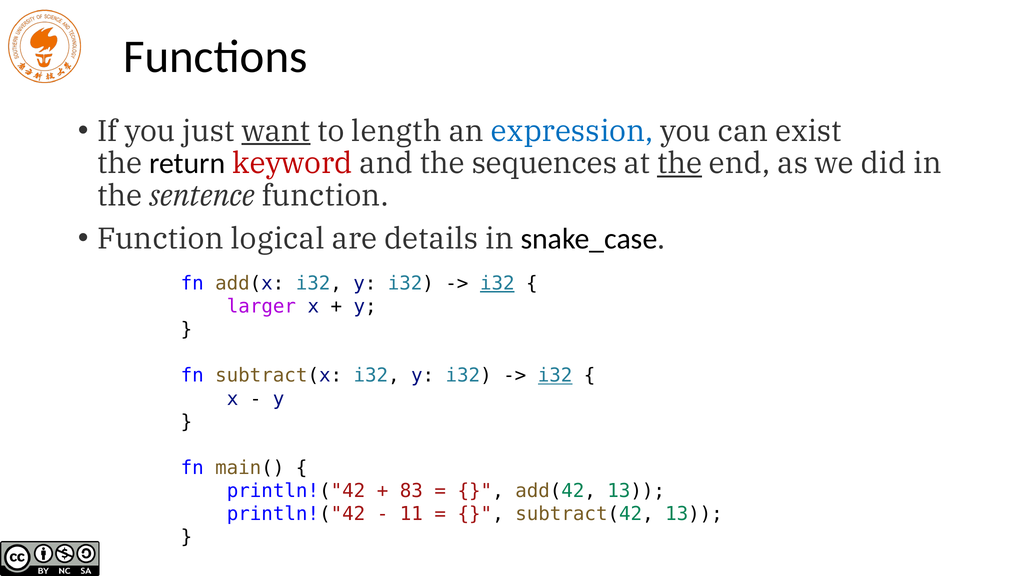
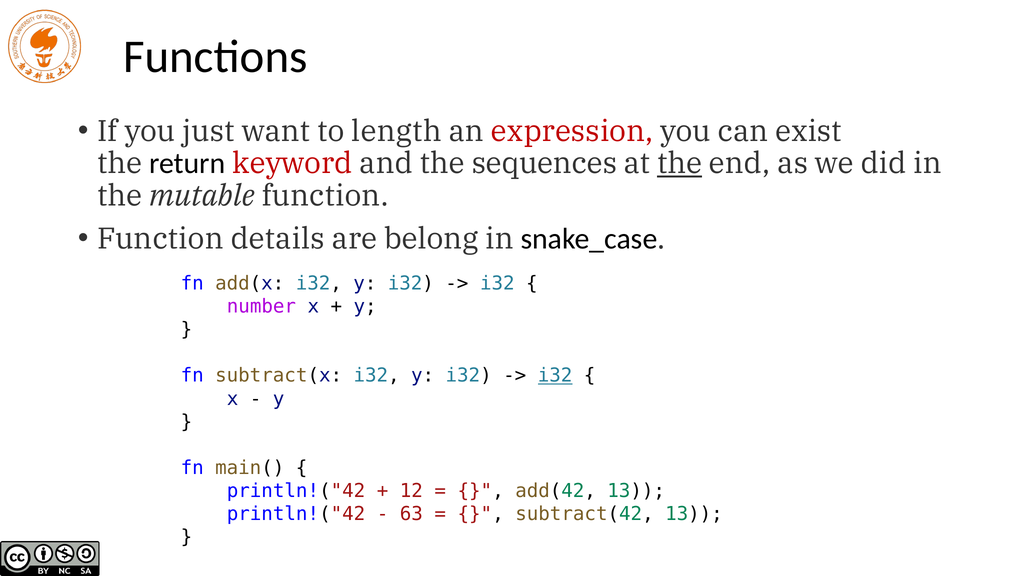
want underline: present -> none (276, 131)
expression colour: blue -> red (572, 131)
sentence: sentence -> mutable (202, 196)
logical: logical -> details (278, 238)
details: details -> belong (431, 238)
i32 underline: present -> none (497, 283)
larger: larger -> number (261, 306)
83: 83 -> 12 (411, 490)
11: 11 -> 63 (411, 513)
